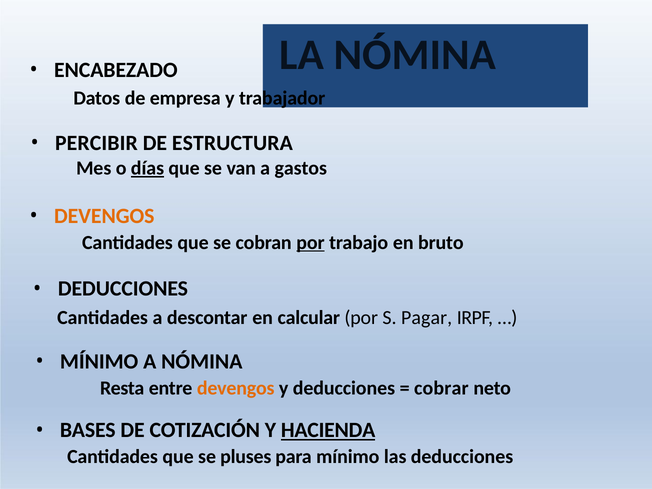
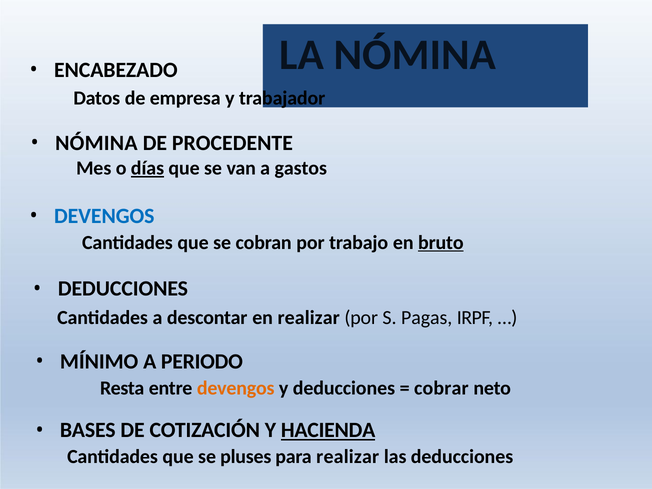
PERCIBIR: PERCIBIR -> NÓMINA (96, 143)
ESTRUCTURA: ESTRUCTURA -> PROCEDENTE (232, 143)
DEVENGOS colour: orange -> blue (104, 216)
por underline: present -> none (310, 242)
bruto underline: none -> present (441, 242)
en calcular: calcular -> realizar (309, 318)
Pagar: Pagar -> Pagas (427, 318)
A NÓMINA: NÓMINA -> PERIODO (202, 362)
para mínimo: mínimo -> realizar (348, 457)
